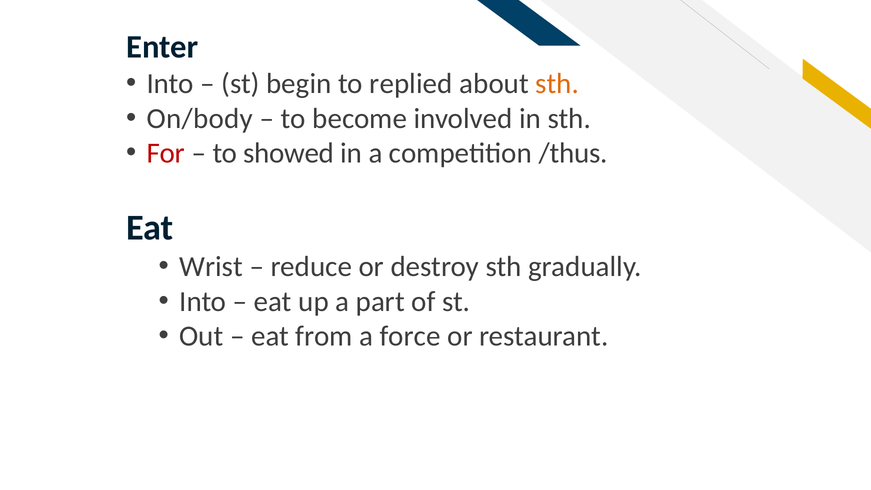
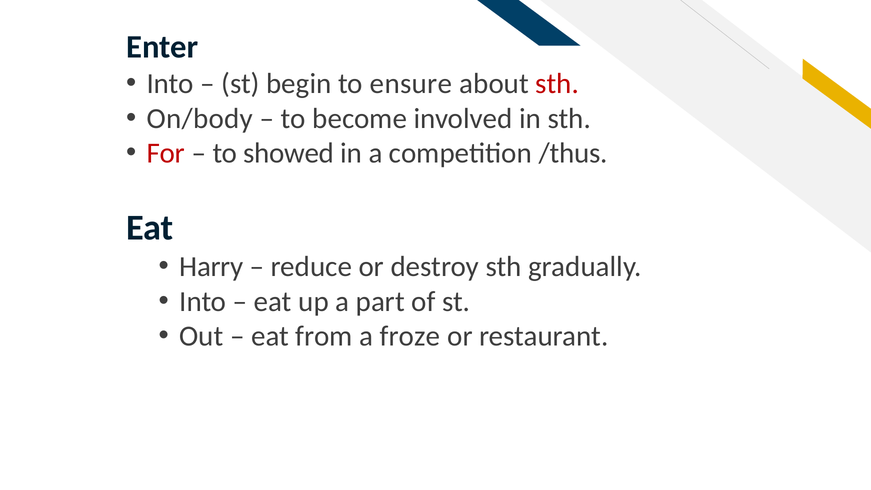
replied: replied -> ensure (411, 84)
sth colour: orange -> red (557, 84)
Wrist: Wrist -> Harry (211, 267)
force: force -> froze (410, 336)
